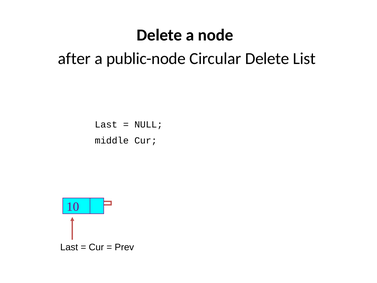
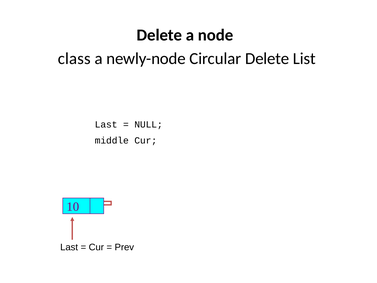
after: after -> class (74, 59)
public-node: public-node -> newly-node (146, 59)
